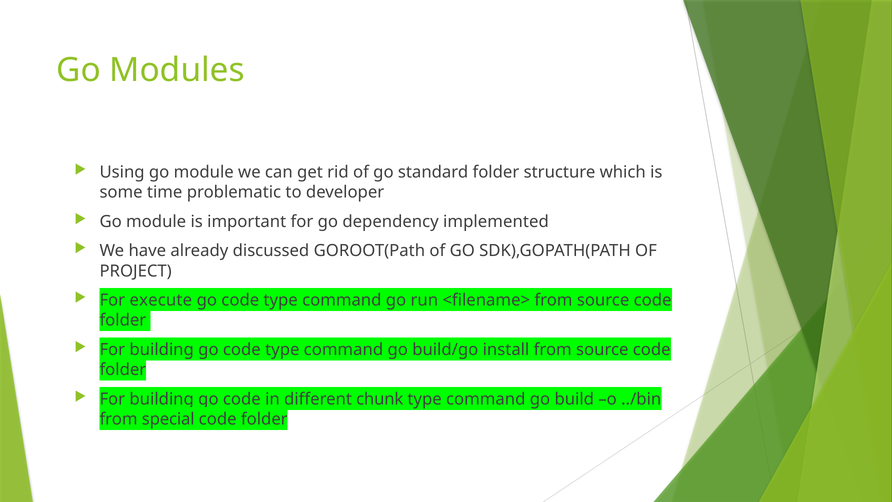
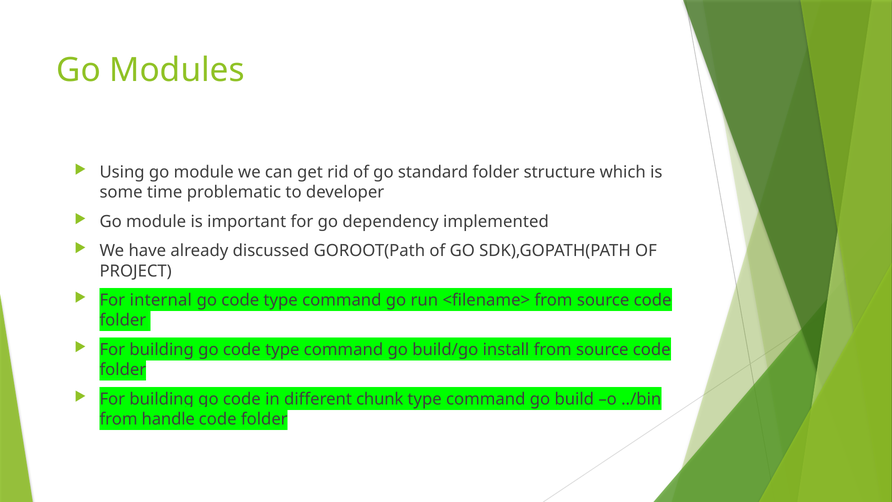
execute: execute -> internal (161, 300)
special: special -> handle (168, 419)
